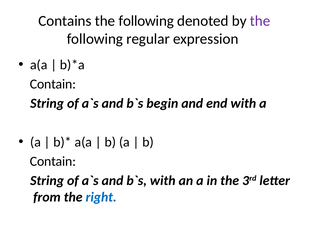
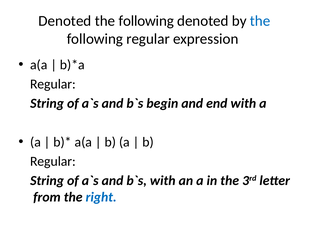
Contains: Contains -> Denoted (65, 21)
the colour: purple -> blue (260, 21)
Contain: Contain -> Regular (53, 84)
Contain: Contain -> Regular (53, 161)
